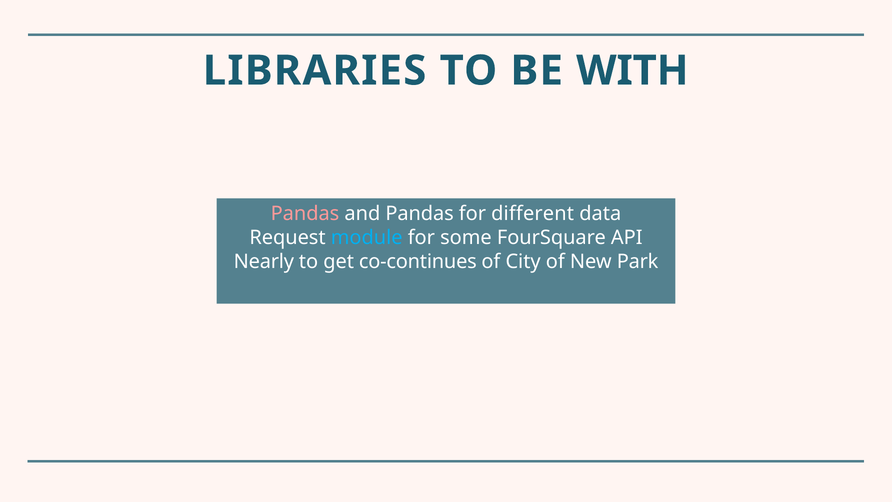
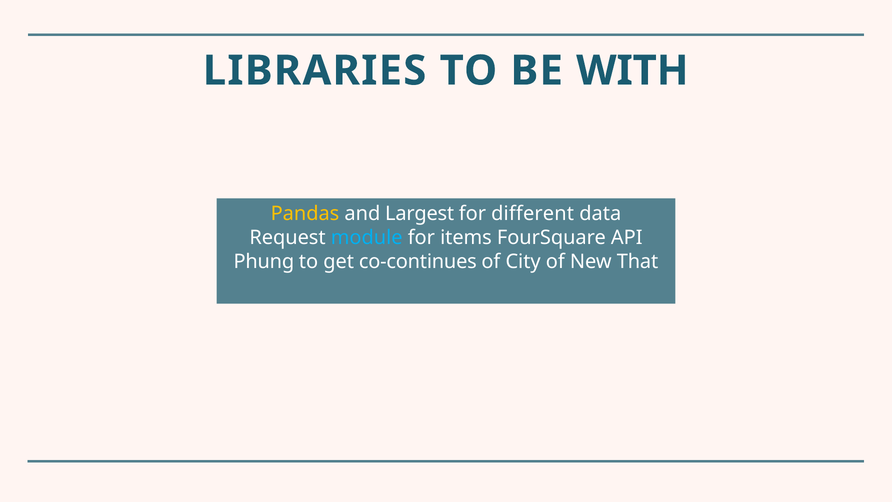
Pandas colour: pink -> yellow (305, 213)
and Pandas: Pandas -> Largest (420, 213)
some: some -> items (466, 237)
Nearly: Nearly -> Phung (264, 261)
Park: Park -> That (638, 261)
